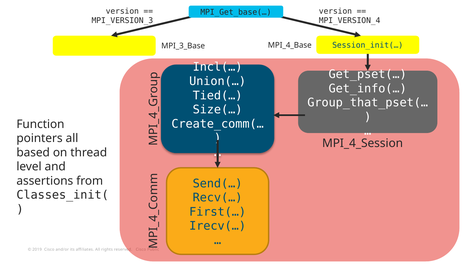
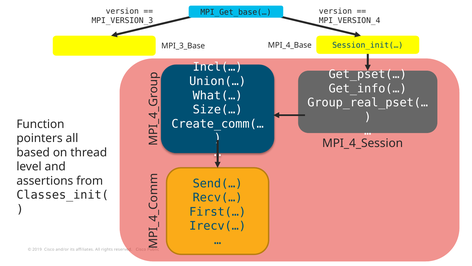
Tied(…: Tied(… -> What(… (218, 95)
Group_that_pset(…: Group_that_pset(… -> Group_real_pset(… (368, 102)
